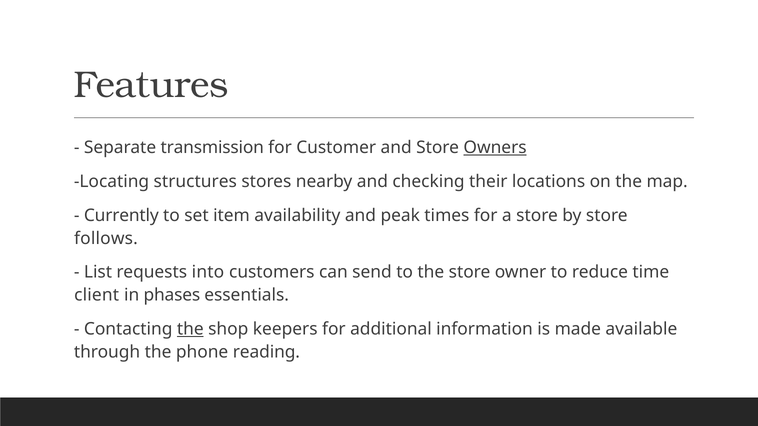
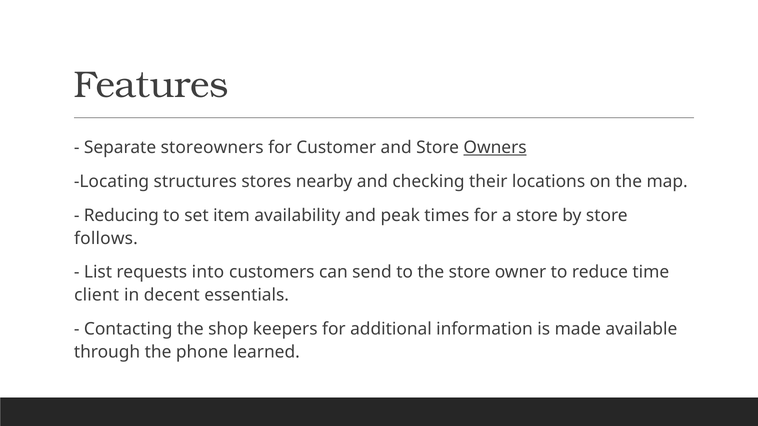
transmission: transmission -> storeowners (212, 148)
Currently: Currently -> Reducing (121, 216)
phases: phases -> decent (172, 295)
the underline: present -> none (190, 329)
reading: reading -> learned (266, 352)
